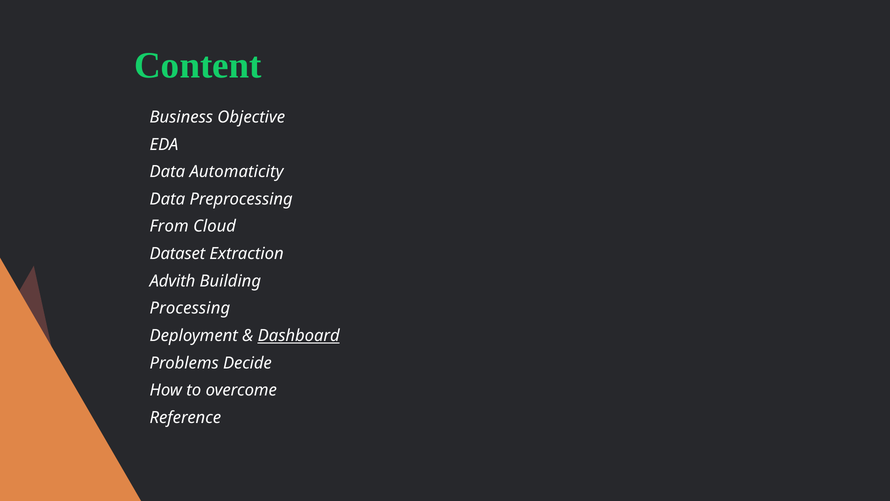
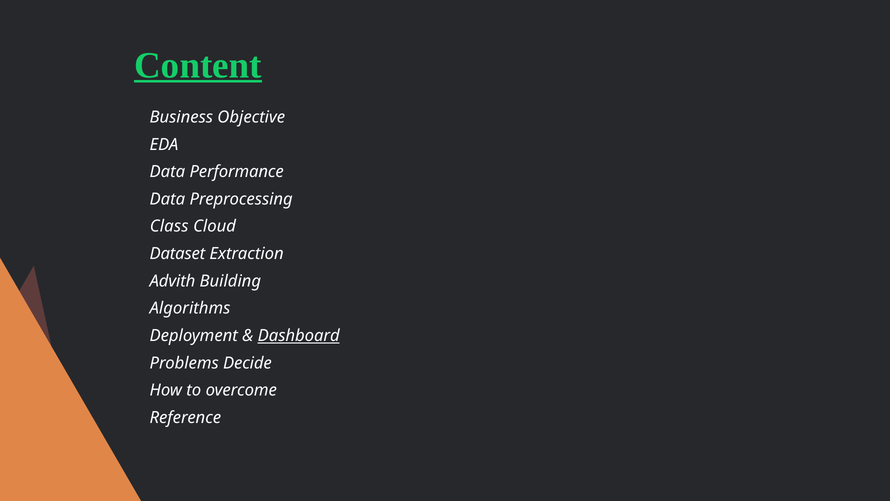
Content underline: none -> present (198, 65)
Automaticity: Automaticity -> Performance (237, 172)
From: From -> Class (169, 226)
Processing: Processing -> Algorithms (190, 308)
